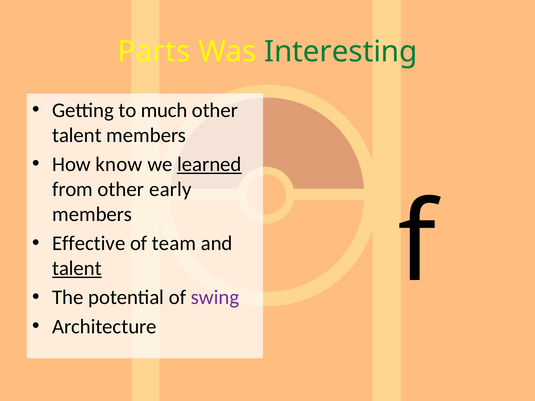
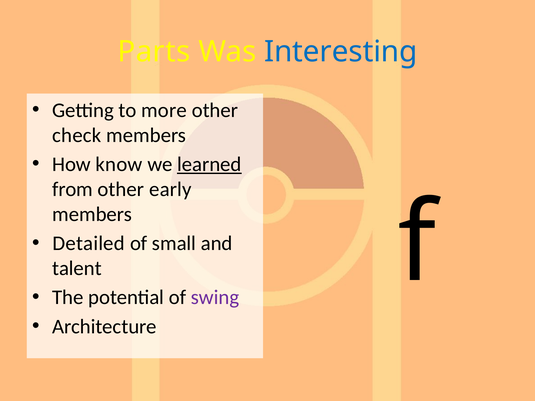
Interesting colour: green -> blue (341, 52)
much: much -> more (164, 110)
talent: talent -> check (77, 135)
Effective: Effective -> Detailed (89, 243)
team: team -> small (174, 243)
talent underline: present -> none (77, 268)
